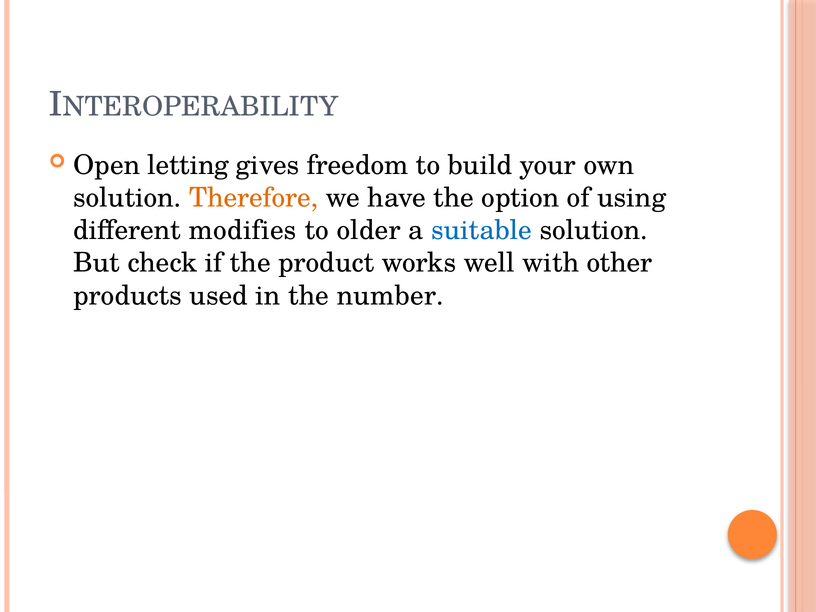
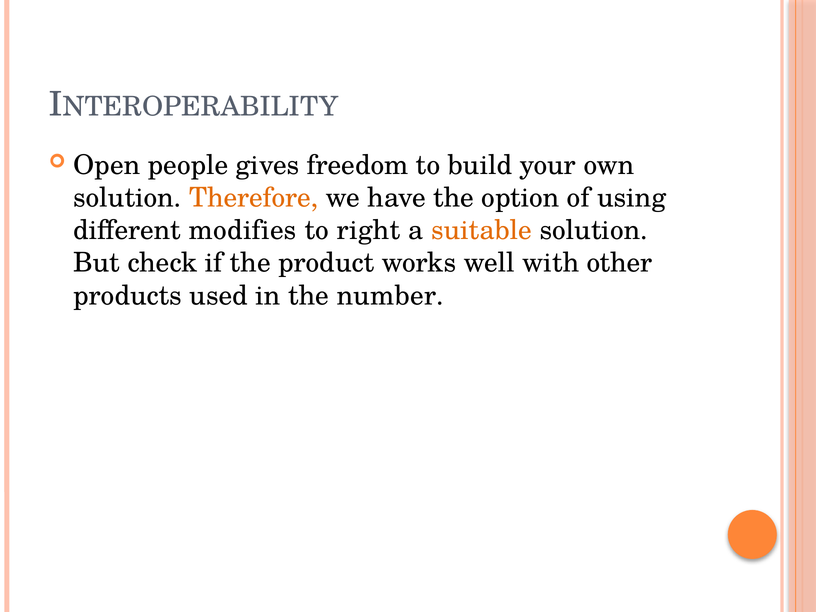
letting: letting -> people (188, 165)
older: older -> right (369, 230)
suitable colour: blue -> orange (482, 230)
